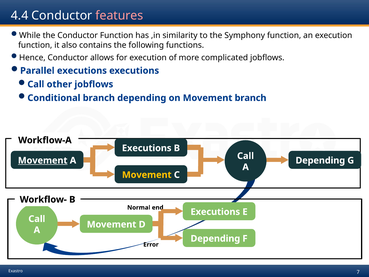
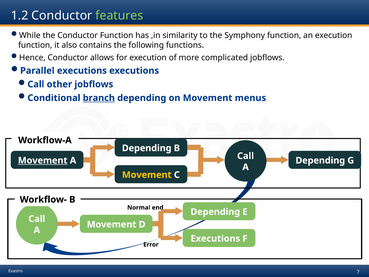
4.4: 4.4 -> 1.2 (20, 16)
features colour: pink -> light green (119, 16)
branch underline: none -> present (99, 98)
Movement branch: branch -> menus (250, 98)
Executions: Executions -> Depending (147, 148)
Executions: Executions -> Depending (215, 212)
Depending: Depending -> Executions (215, 238)
